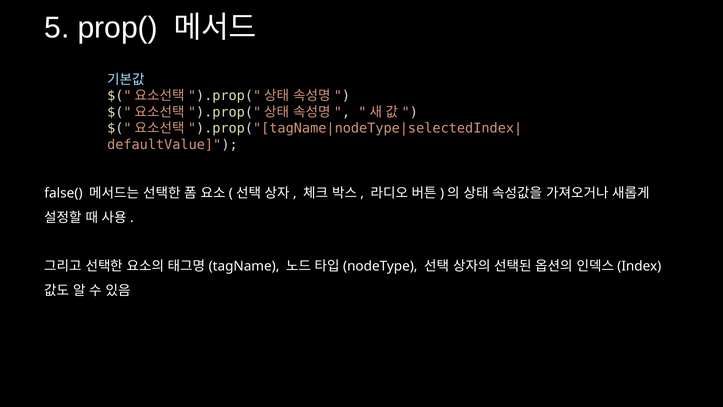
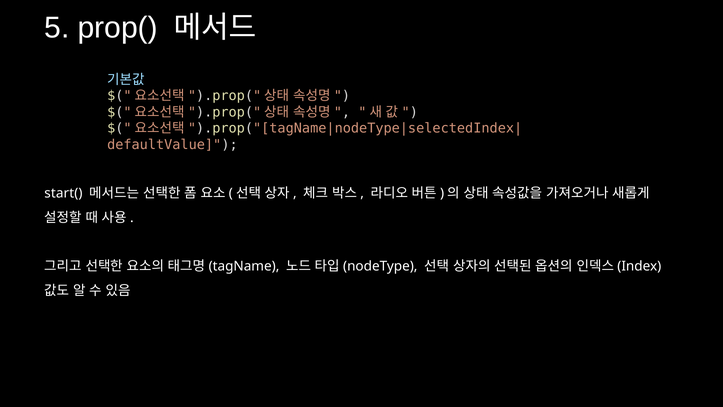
false(: false( -> start( (63, 193)
